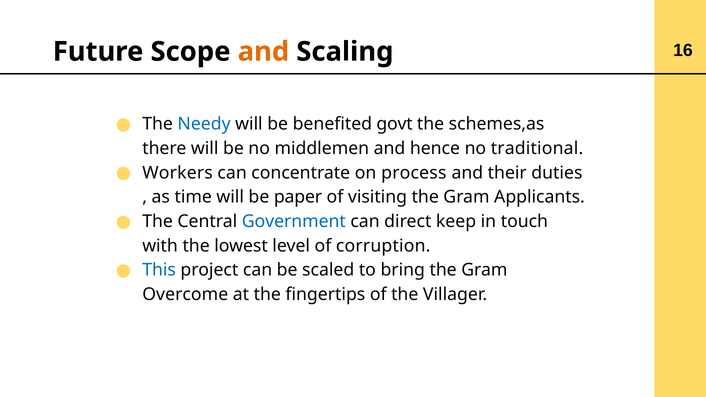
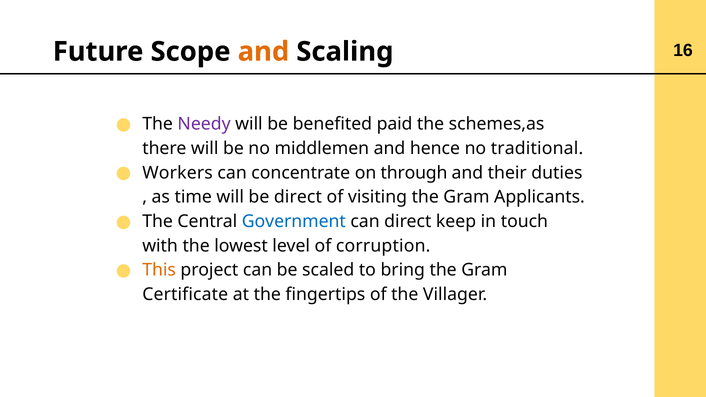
Needy colour: blue -> purple (204, 124)
govt: govt -> paid (395, 124)
process: process -> through (414, 173)
be paper: paper -> direct (298, 197)
This colour: blue -> orange (159, 270)
Overcome: Overcome -> Certificate (185, 295)
